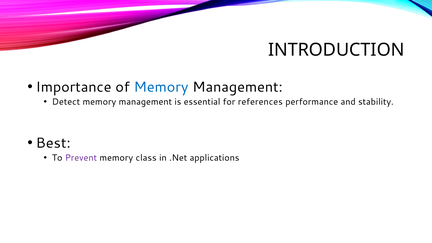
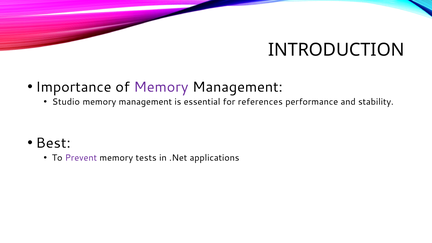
Memory colour: blue -> purple (161, 87)
Detect: Detect -> Studio (66, 102)
class: class -> tests (146, 158)
